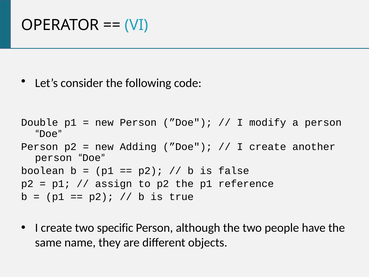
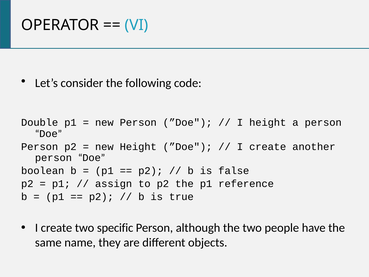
I modify: modify -> height (268, 122)
new Adding: Adding -> Height (138, 147)
